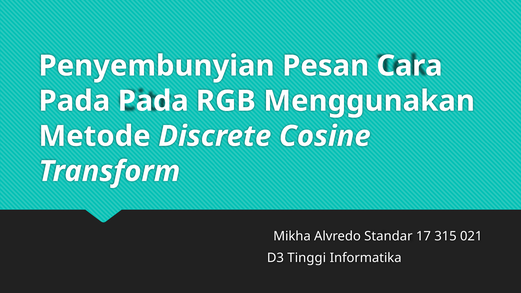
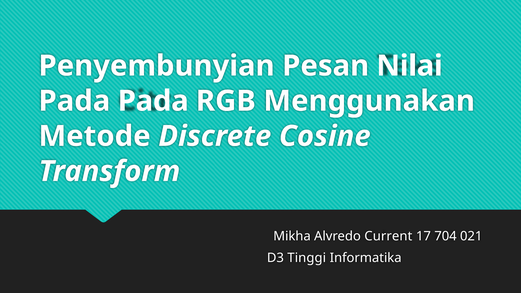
Cara: Cara -> Nilai (410, 66)
Standar: Standar -> Current (388, 236)
315: 315 -> 704 (446, 236)
